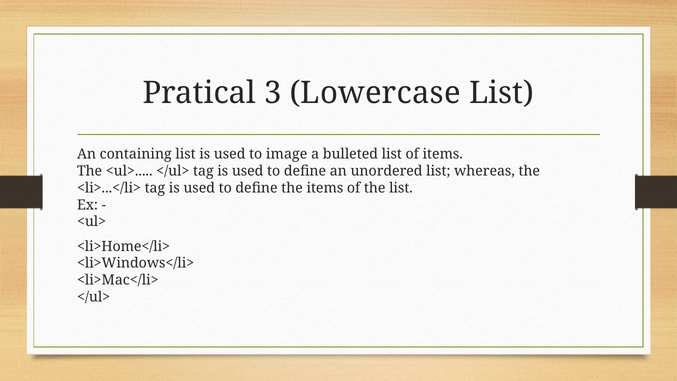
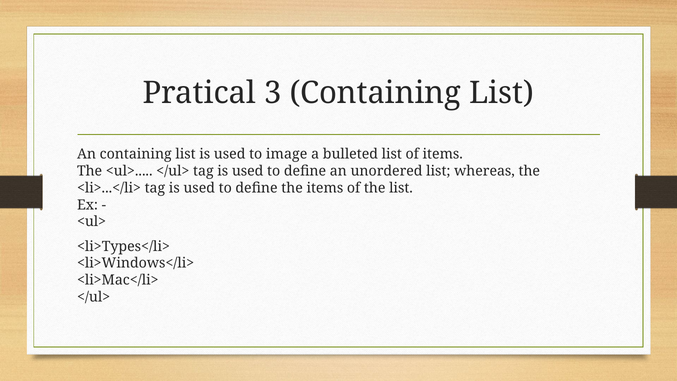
3 Lowercase: Lowercase -> Containing (375, 93)
<li>Home</li>: <li>Home</li> -> <li>Types</li> (123, 246)
